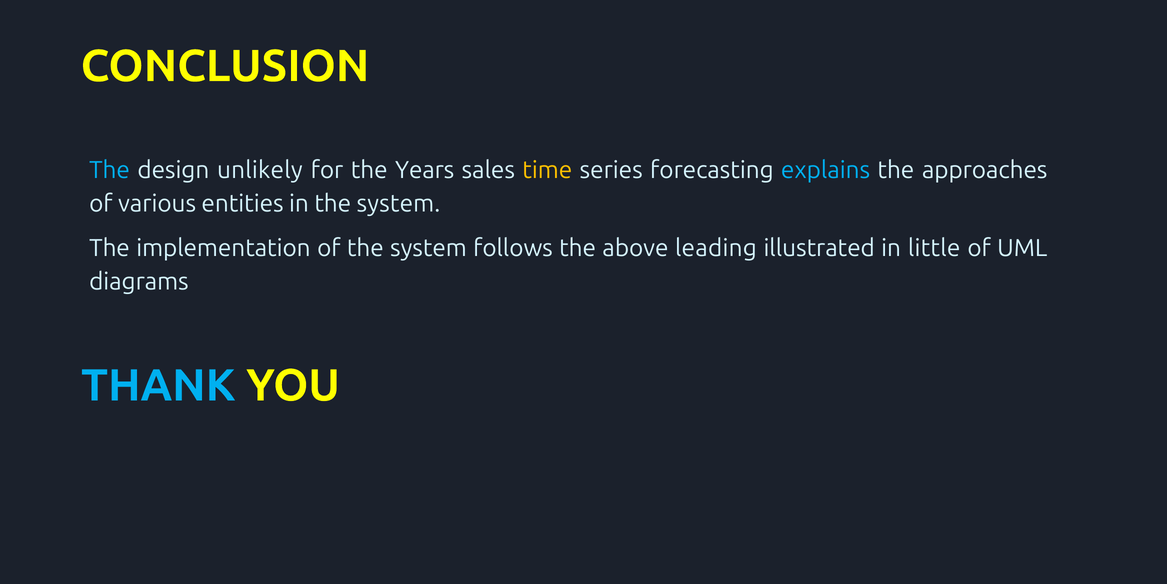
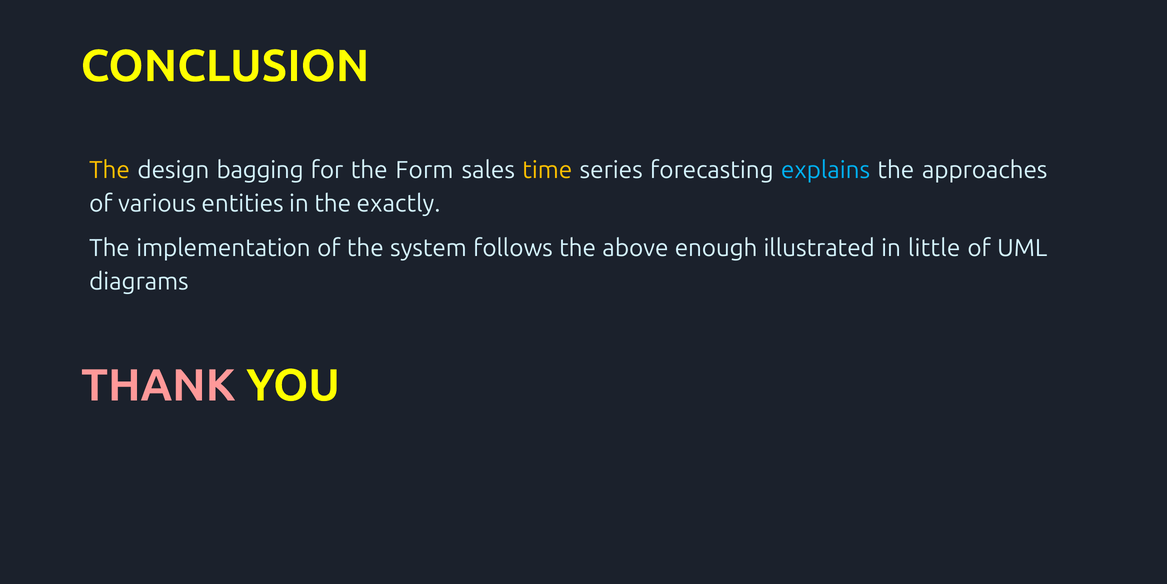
The colour: light blue -> yellow (110, 170)
unlikely: unlikely -> bagging (260, 170)
Years: Years -> Form (424, 170)
in the system: system -> exactly (399, 204)
leading: leading -> enough (716, 248)
THANK colour: light blue -> pink (158, 385)
